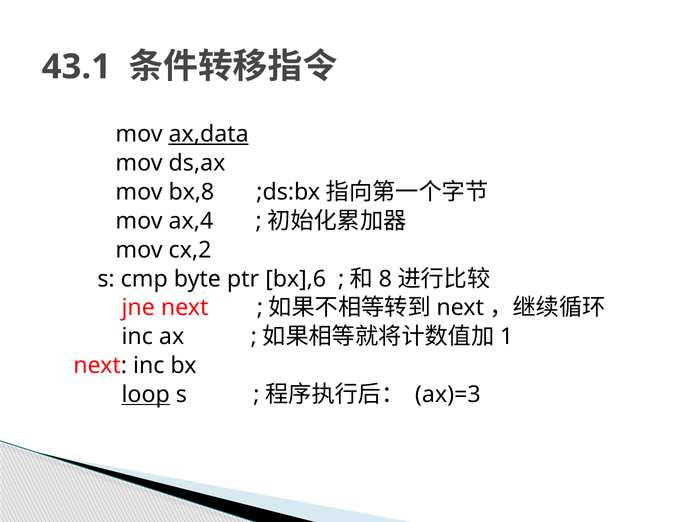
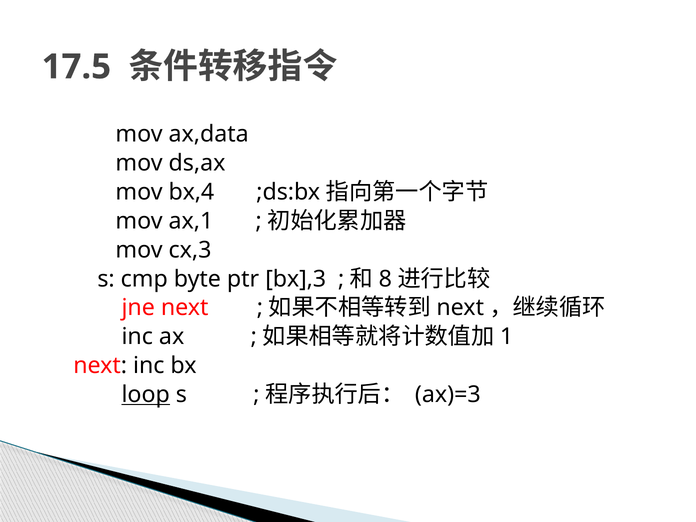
43.1: 43.1 -> 17.5 (76, 67)
ax,data underline: present -> none (209, 134)
bx,8: bx,8 -> bx,4 (191, 192)
ax,4: ax,4 -> ax,1 (191, 221)
cx,2: cx,2 -> cx,3 (190, 250)
bx],6: bx],6 -> bx],3 (296, 279)
